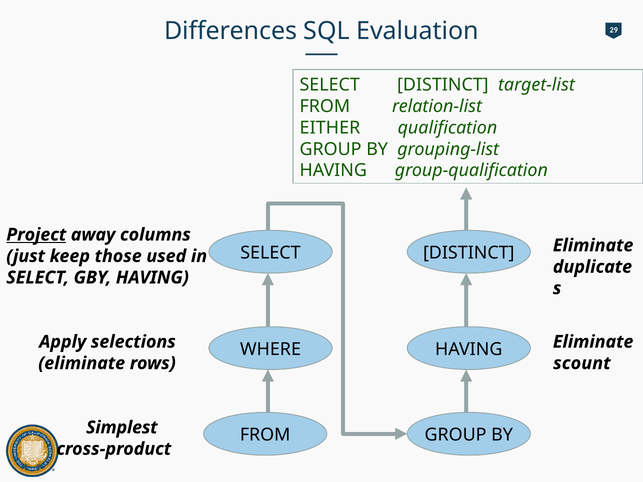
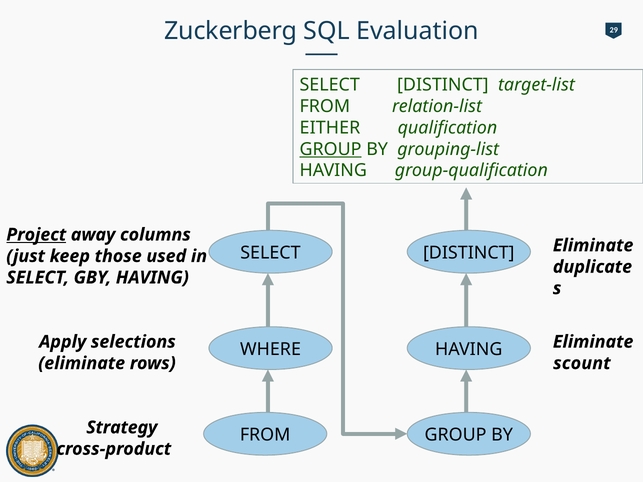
Differences: Differences -> Zuckerberg (231, 31)
GROUP underline: none -> present (331, 149)
Simplest: Simplest -> Strategy (122, 428)
